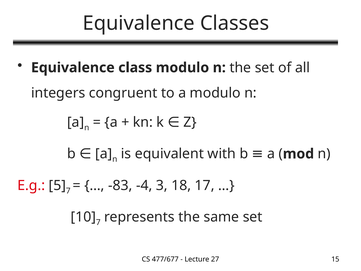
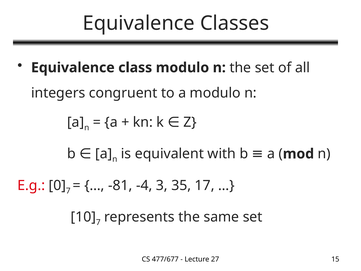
5: 5 -> 0 (57, 185)
-83: -83 -> -81 (120, 185)
18: 18 -> 35 (181, 185)
